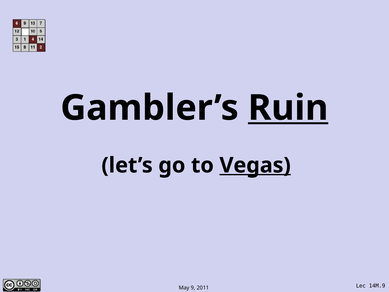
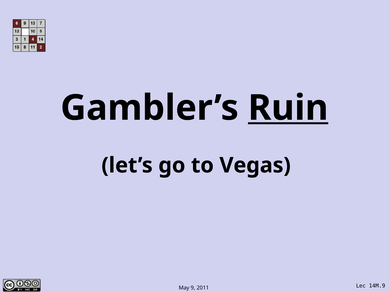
Vegas underline: present -> none (255, 165)
